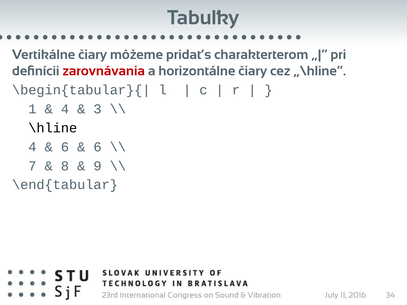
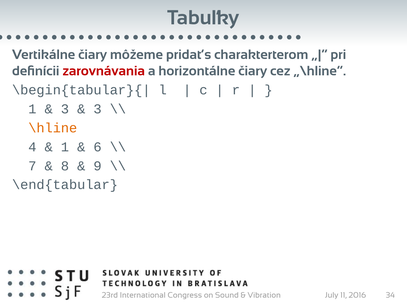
4: 4 -> 3 (65, 109)
\hline colour: black -> orange (53, 128)
6: 6 -> 1 (65, 147)
